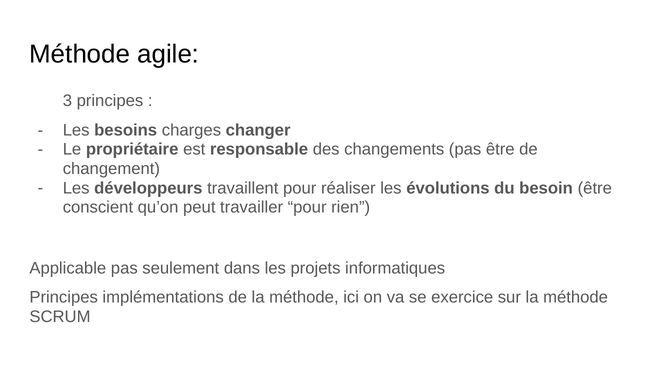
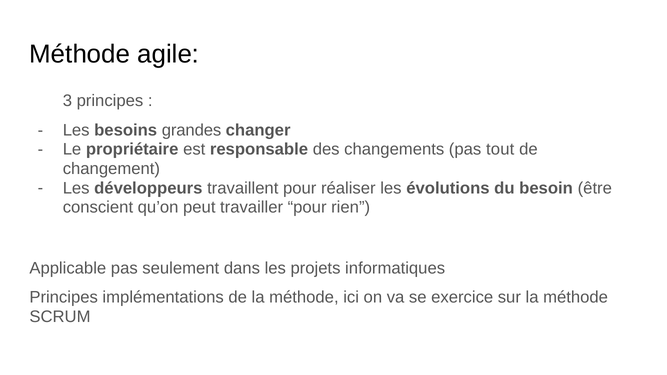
charges: charges -> grandes (192, 130)
pas être: être -> tout (500, 150)
